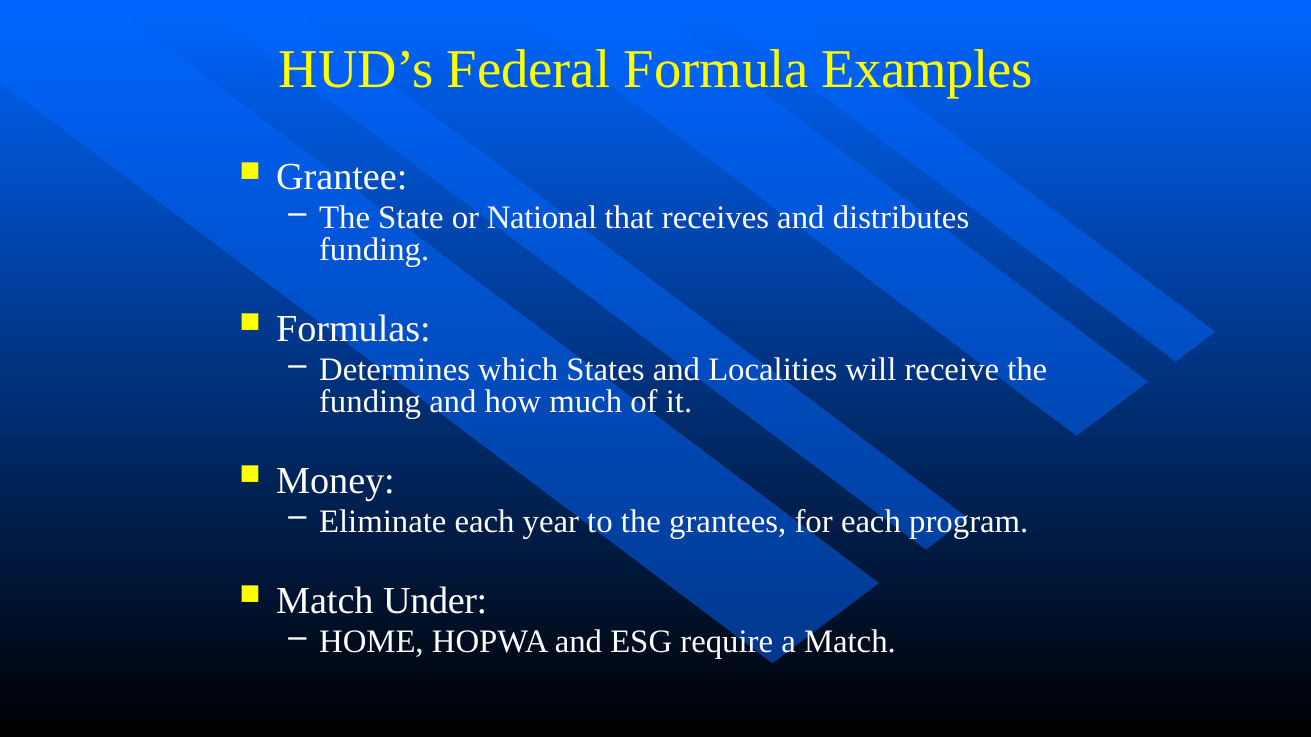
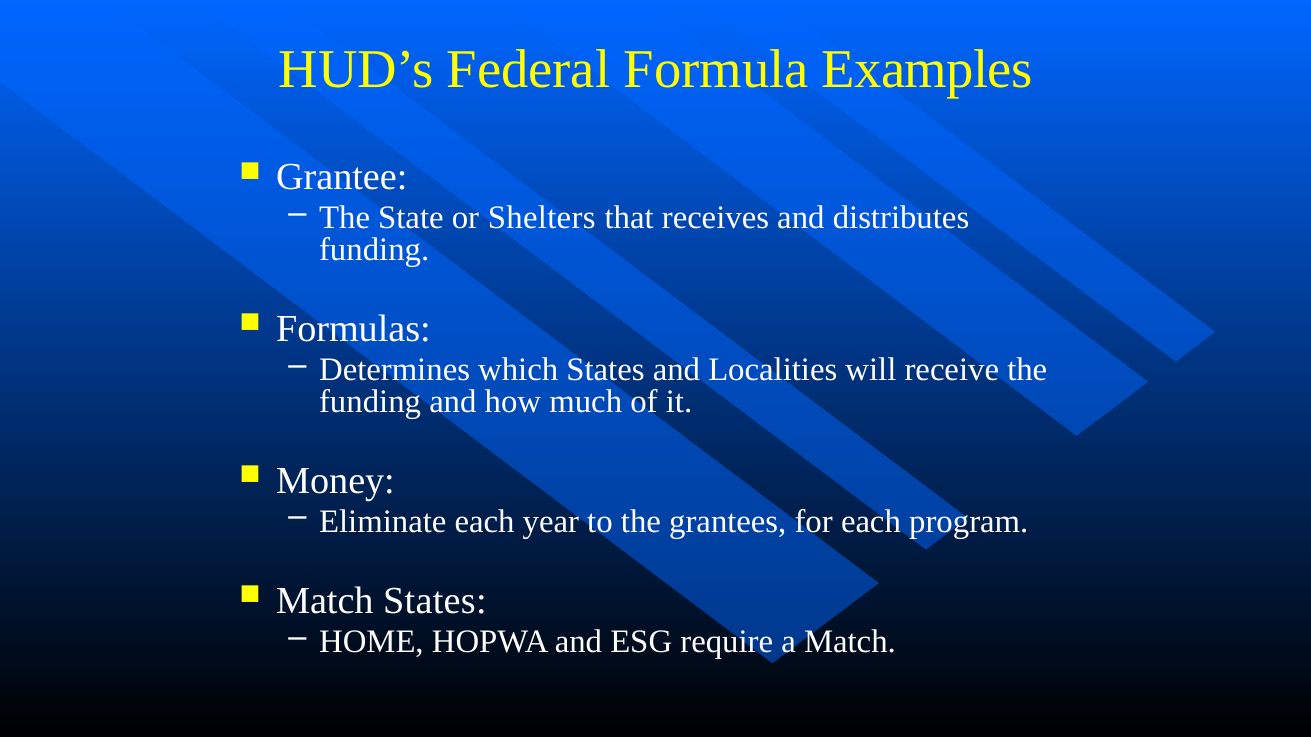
National: National -> Shelters (542, 218)
Match Under: Under -> States (435, 601)
